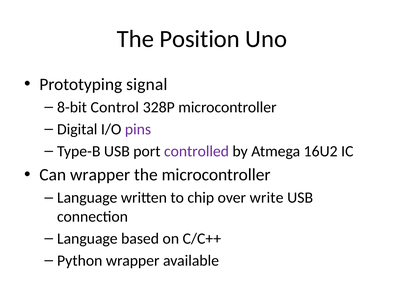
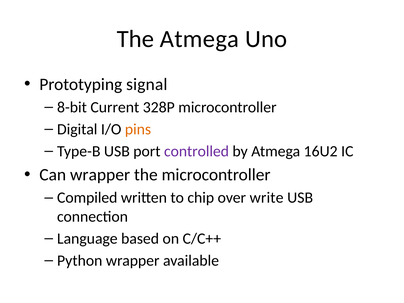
The Position: Position -> Atmega (199, 39)
Control: Control -> Current (115, 107)
pins colour: purple -> orange (138, 129)
Language: Language -> Compiled (87, 198)
